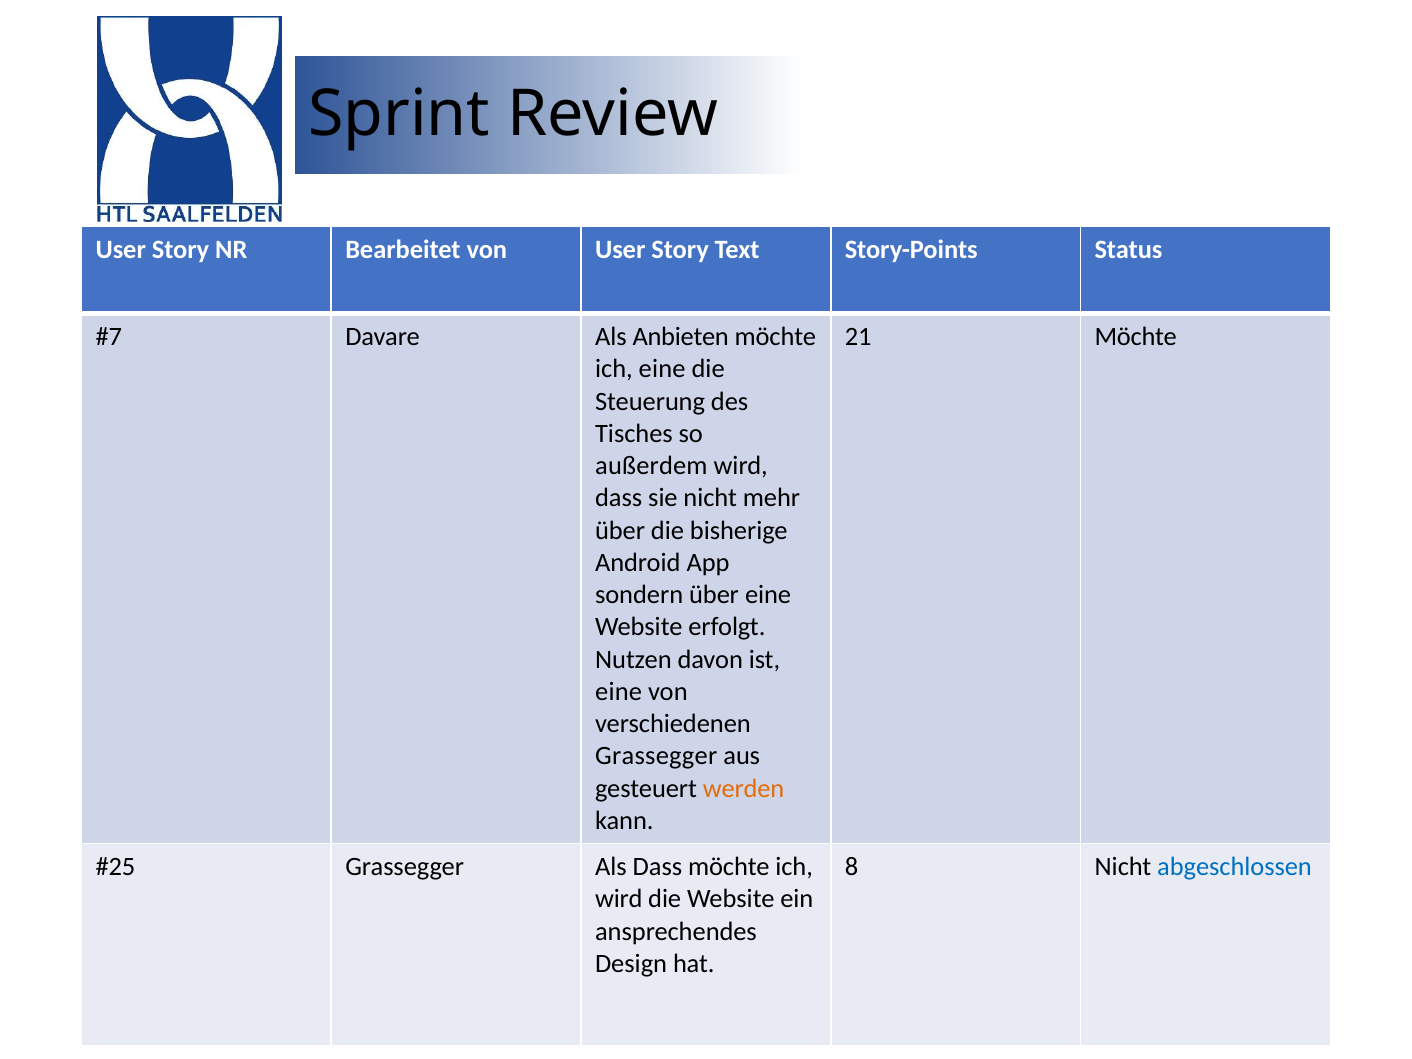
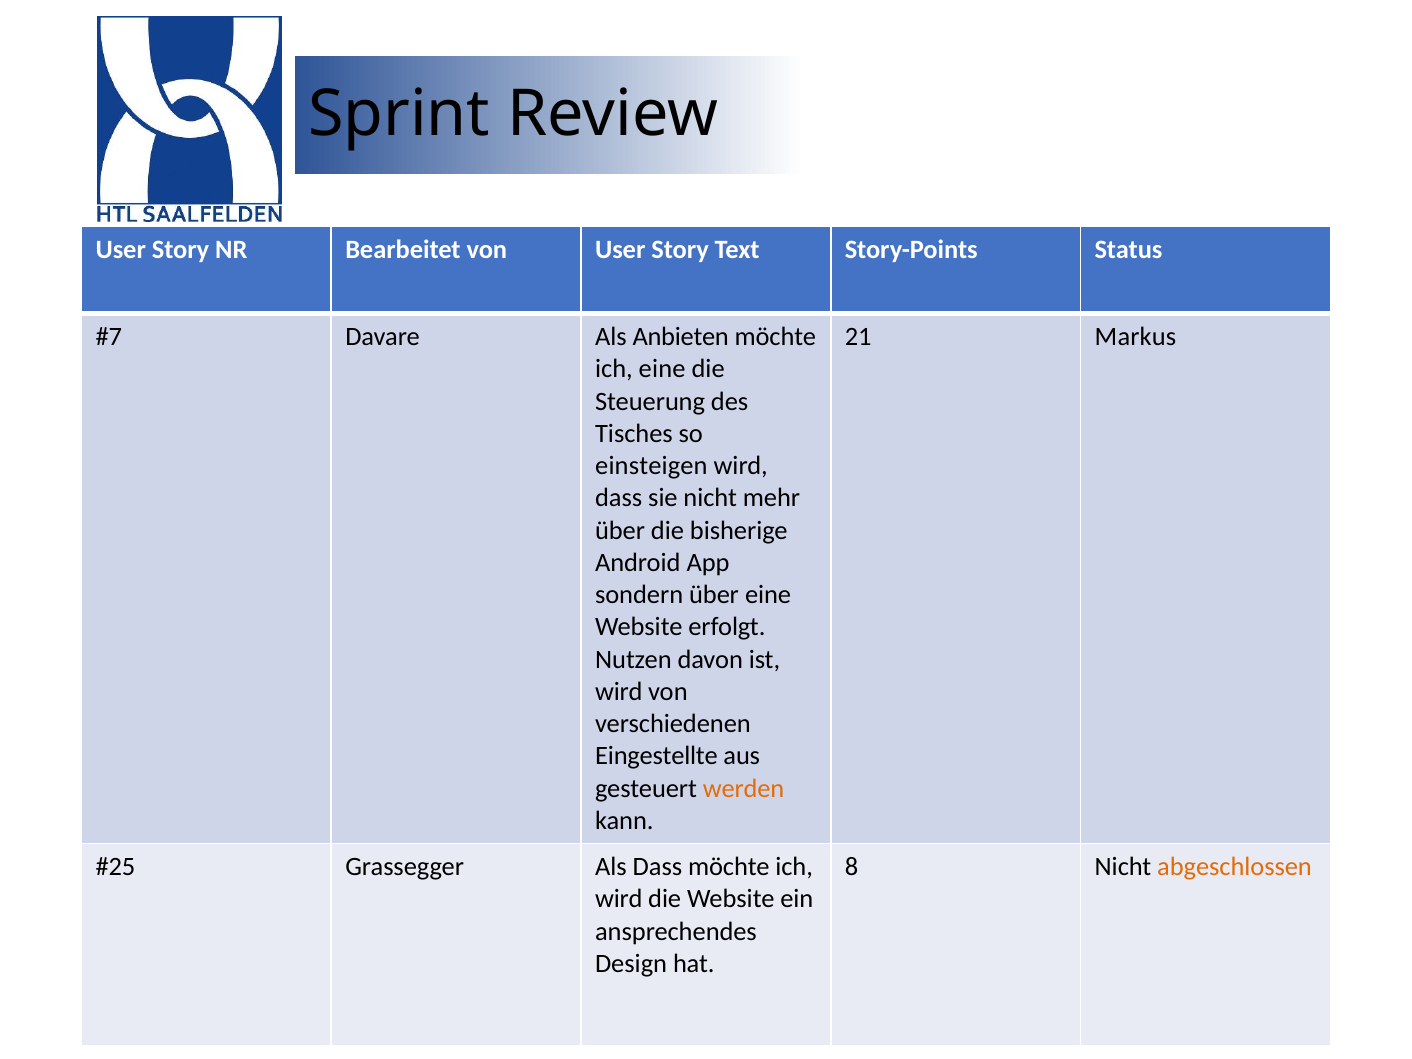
21 Möchte: Möchte -> Markus (1136, 337)
außerdem: außerdem -> einsteigen (651, 466)
eine: eine -> wird (619, 692)
Grassegger: Grassegger -> Eingestellte (656, 756)
abgeschlossen colour: blue -> orange (1235, 867)
